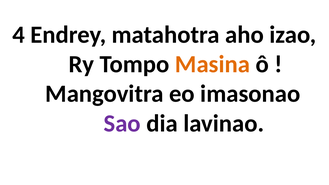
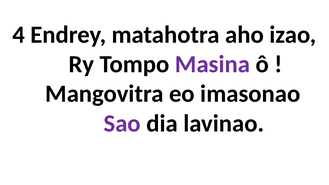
Masina colour: orange -> purple (212, 64)
